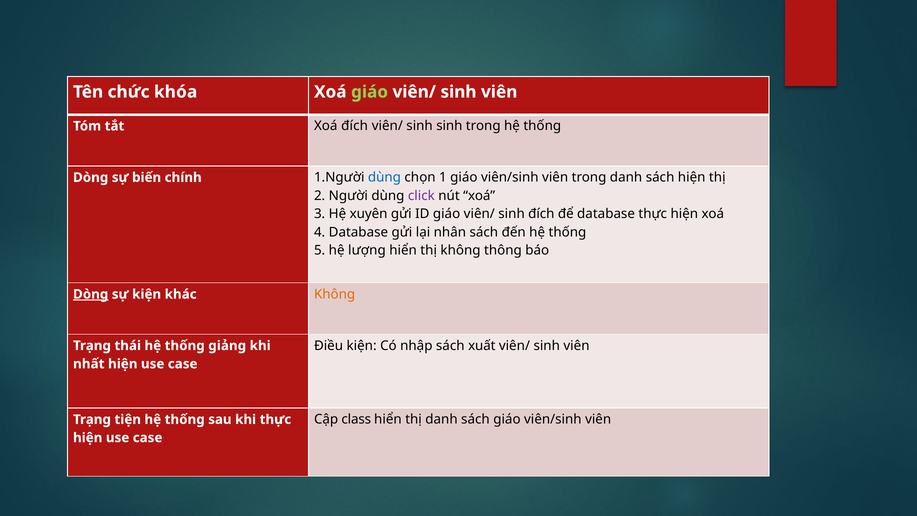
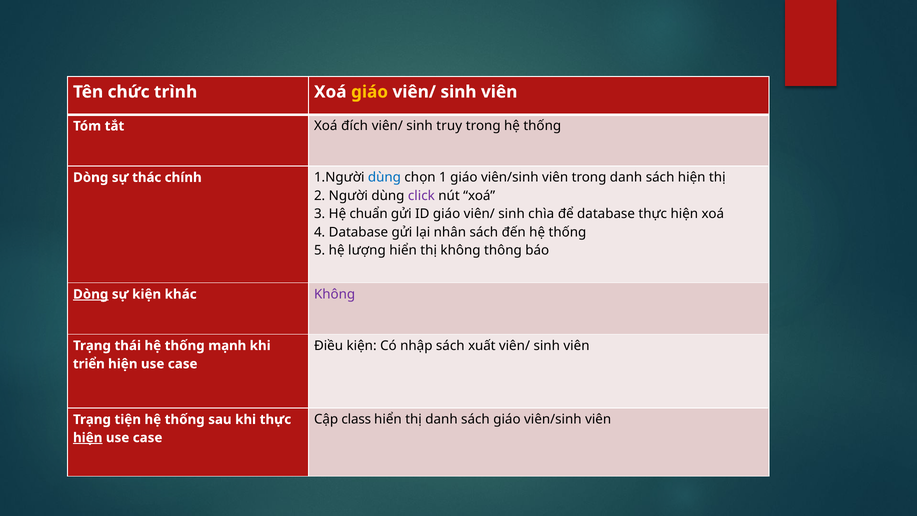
khóa: khóa -> trình (176, 92)
giáo colour: light green -> yellow (370, 92)
sinh sinh: sinh -> truy (449, 126)
biến: biến -> thác (147, 177)
xuyên: xuyên -> chuẩn (369, 214)
sinh đích: đích -> chìa (541, 214)
Không colour: orange -> purple (335, 294)
giảng: giảng -> mạnh (227, 346)
nhất: nhất -> triển (89, 364)
hiện underline: none -> present (88, 438)
